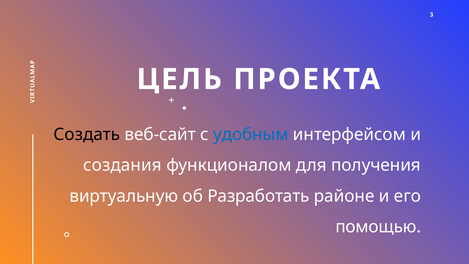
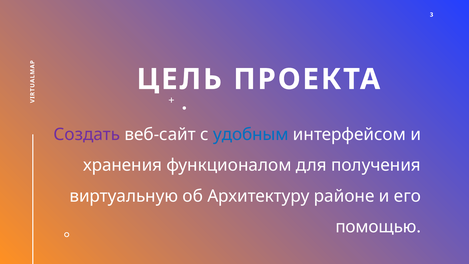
Создать colour: black -> purple (87, 134)
создания: создания -> хранения (123, 165)
Разработать: Разработать -> Архитектуру (258, 196)
